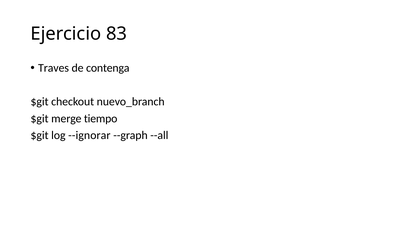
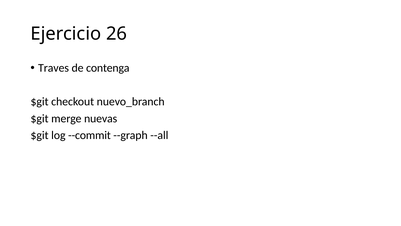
83: 83 -> 26 (117, 34)
tiempo: tiempo -> nuevas (101, 118)
--ignorar: --ignorar -> --commit (89, 135)
